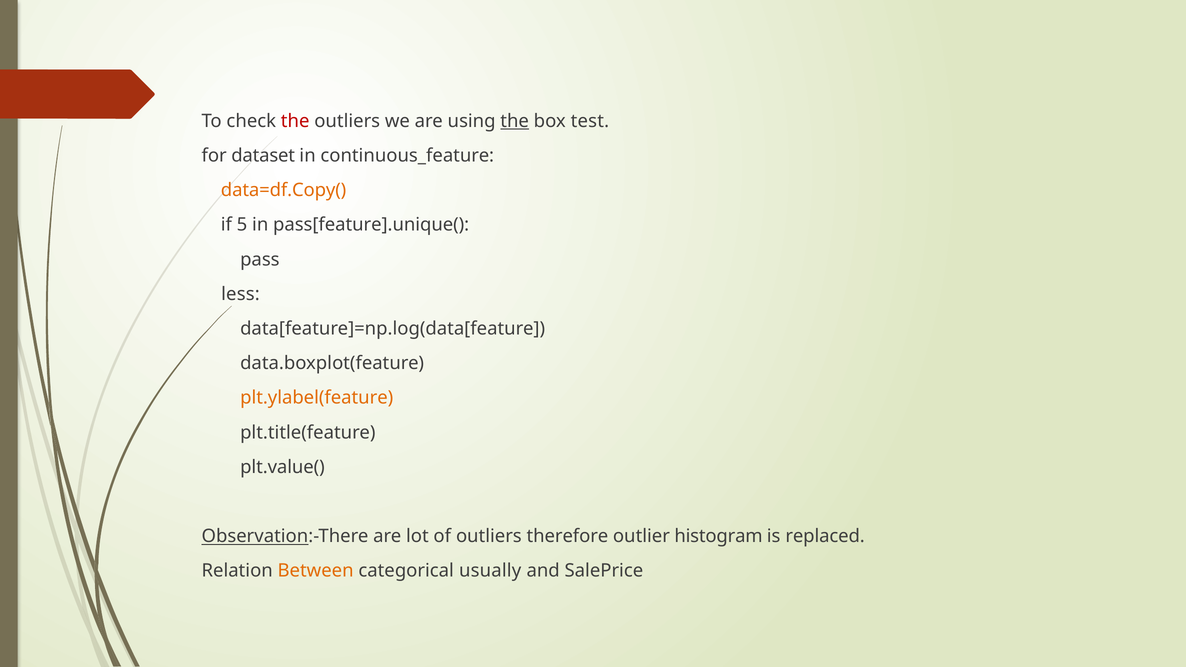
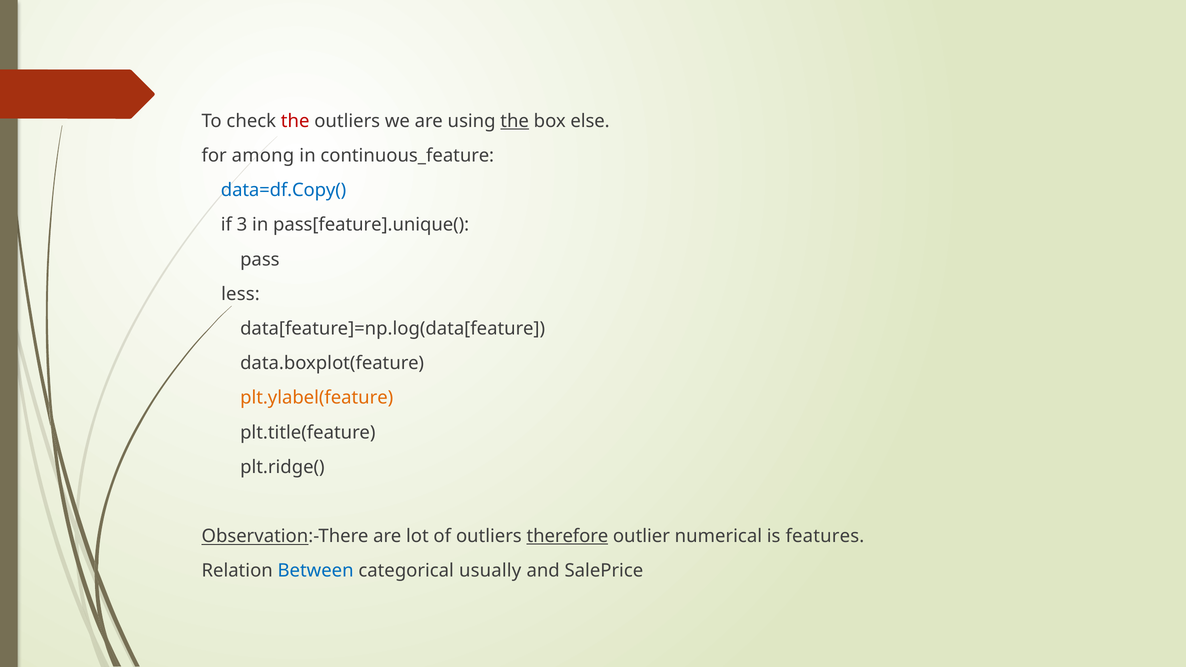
test: test -> else (590, 121)
dataset: dataset -> among (263, 156)
data=df.Copy( colour: orange -> blue (284, 190)
5: 5 -> 3 (242, 225)
plt.value(: plt.value( -> plt.ridge( (282, 467)
therefore underline: none -> present (567, 536)
histogram: histogram -> numerical (718, 536)
replaced: replaced -> features (825, 536)
Between colour: orange -> blue (316, 571)
